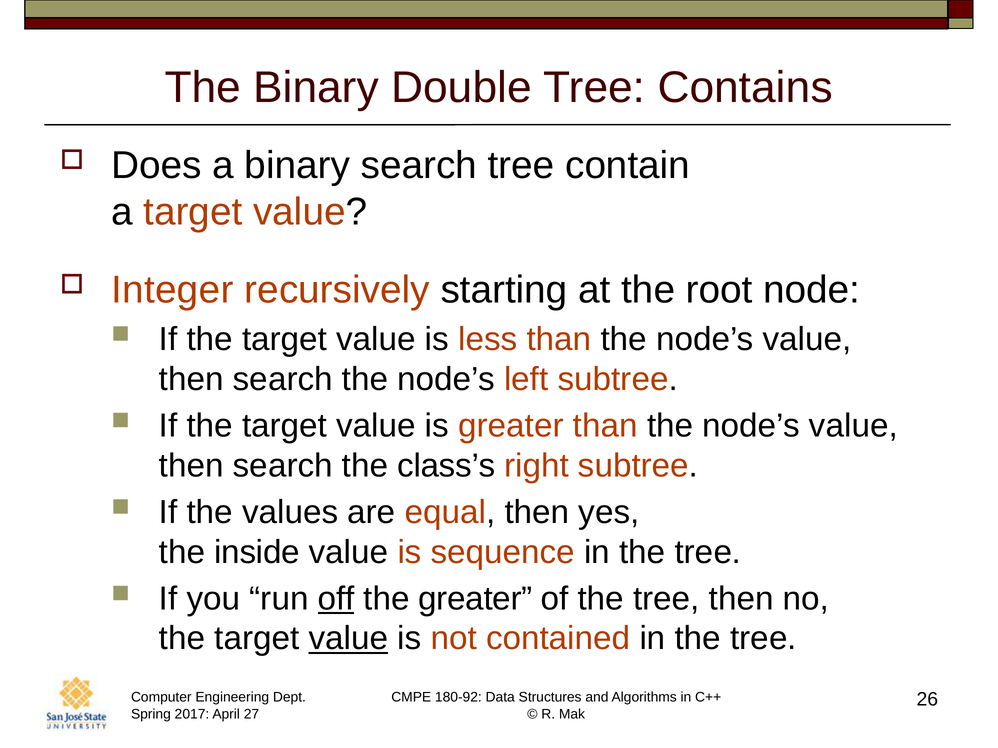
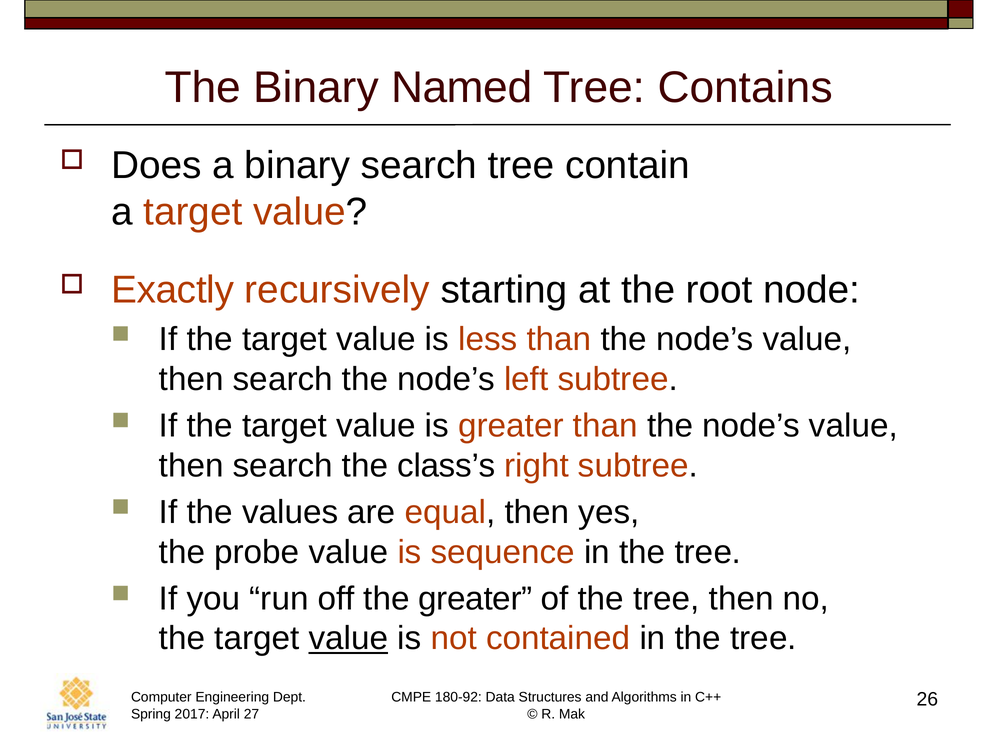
Double: Double -> Named (462, 88)
Integer: Integer -> Exactly (173, 290)
inside: inside -> probe (257, 552)
off underline: present -> none (336, 599)
